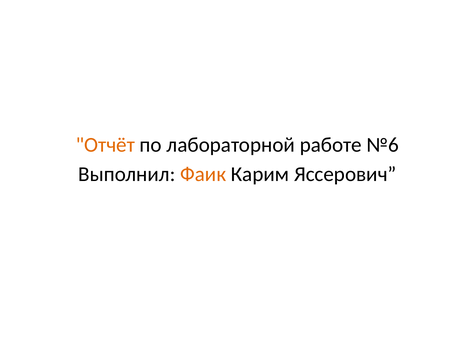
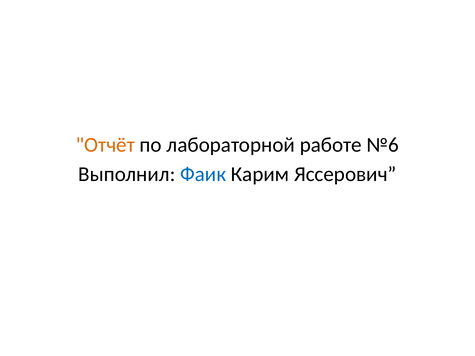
Фаик colour: orange -> blue (203, 174)
